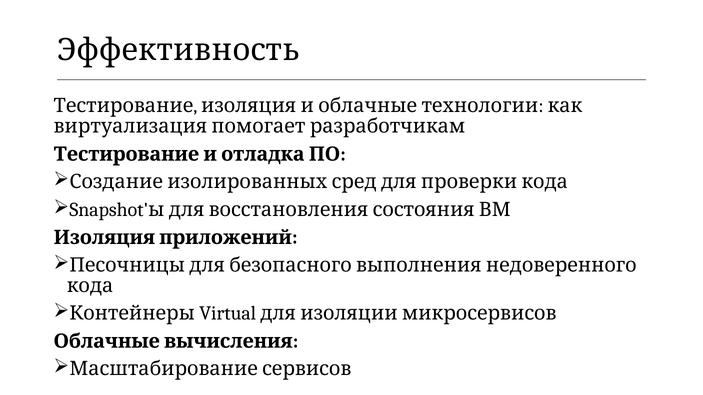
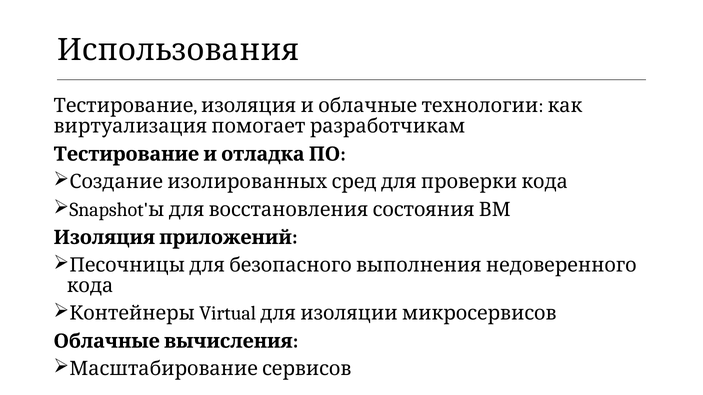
Эффективность: Эффективность -> Использования (178, 50)
